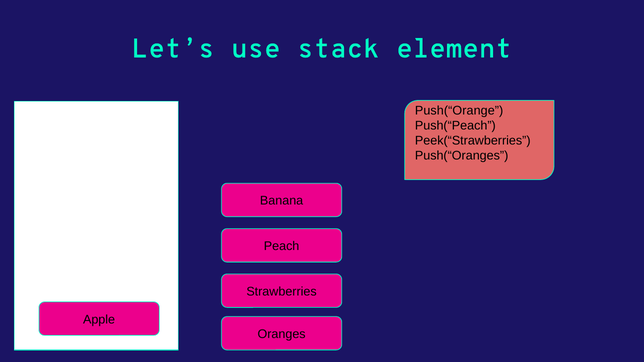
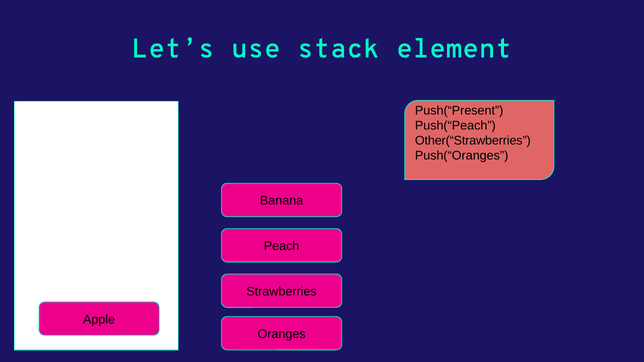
Push(“Orange: Push(“Orange -> Push(“Present (459, 111)
Peek(“Strawberries: Peek(“Strawberries -> Other(“Strawberries (473, 141)
